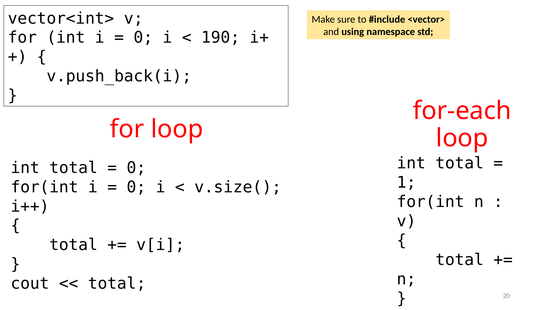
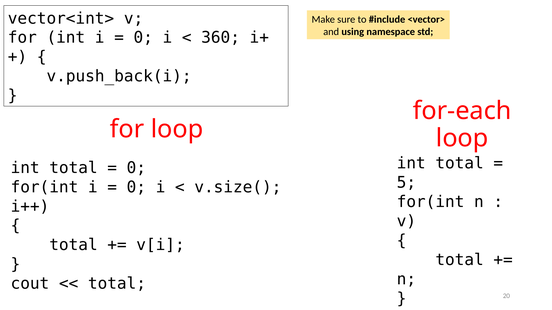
190: 190 -> 360 (221, 38)
1: 1 -> 5 (406, 183)
